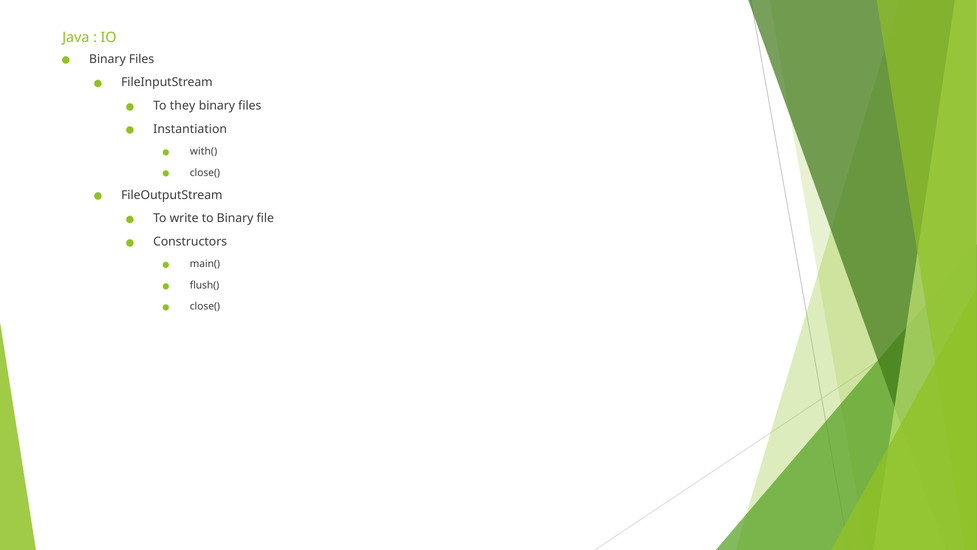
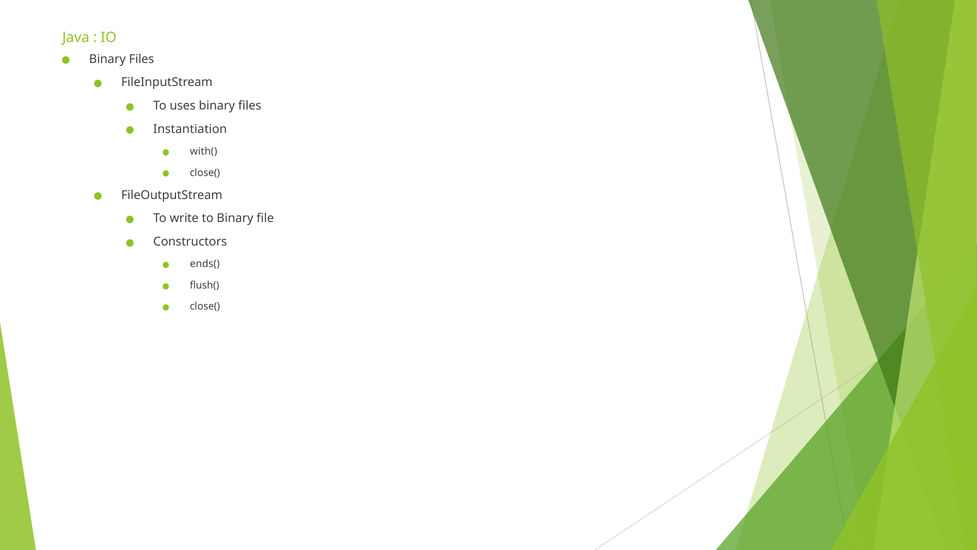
they: they -> uses (183, 106)
main(: main( -> ends( (205, 264)
